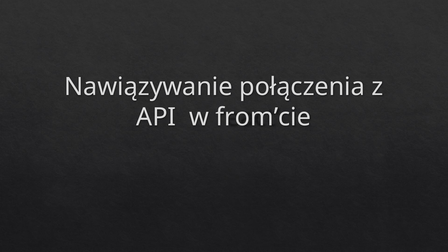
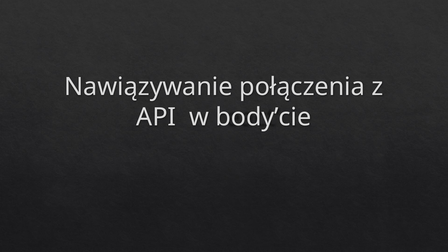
from’cie: from’cie -> body’cie (263, 117)
